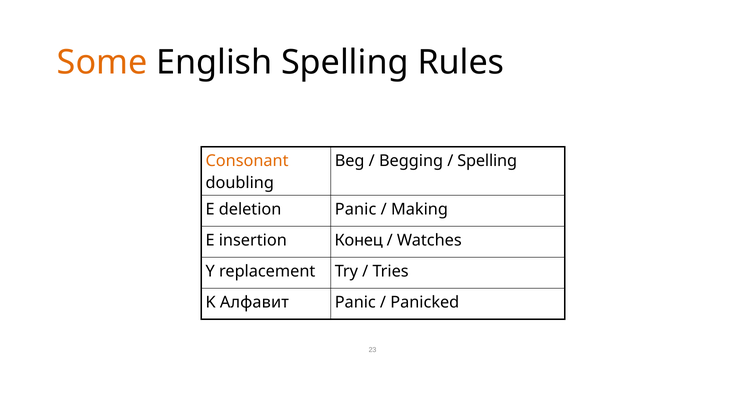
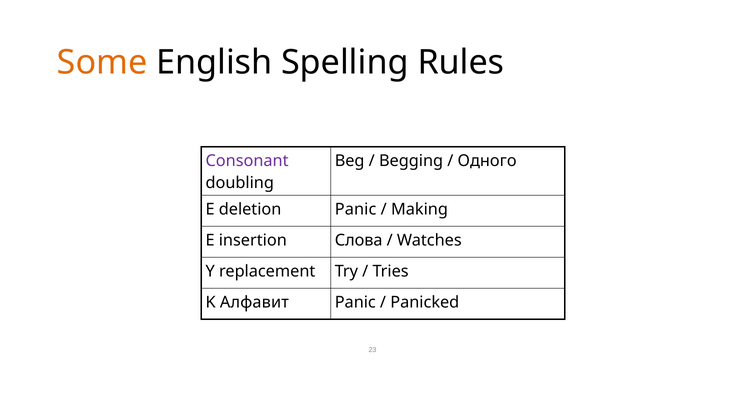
Consonant colour: orange -> purple (247, 161)
Spelling: Spelling -> Одного (487, 161)
Конец: Конец -> Слова (359, 240)
